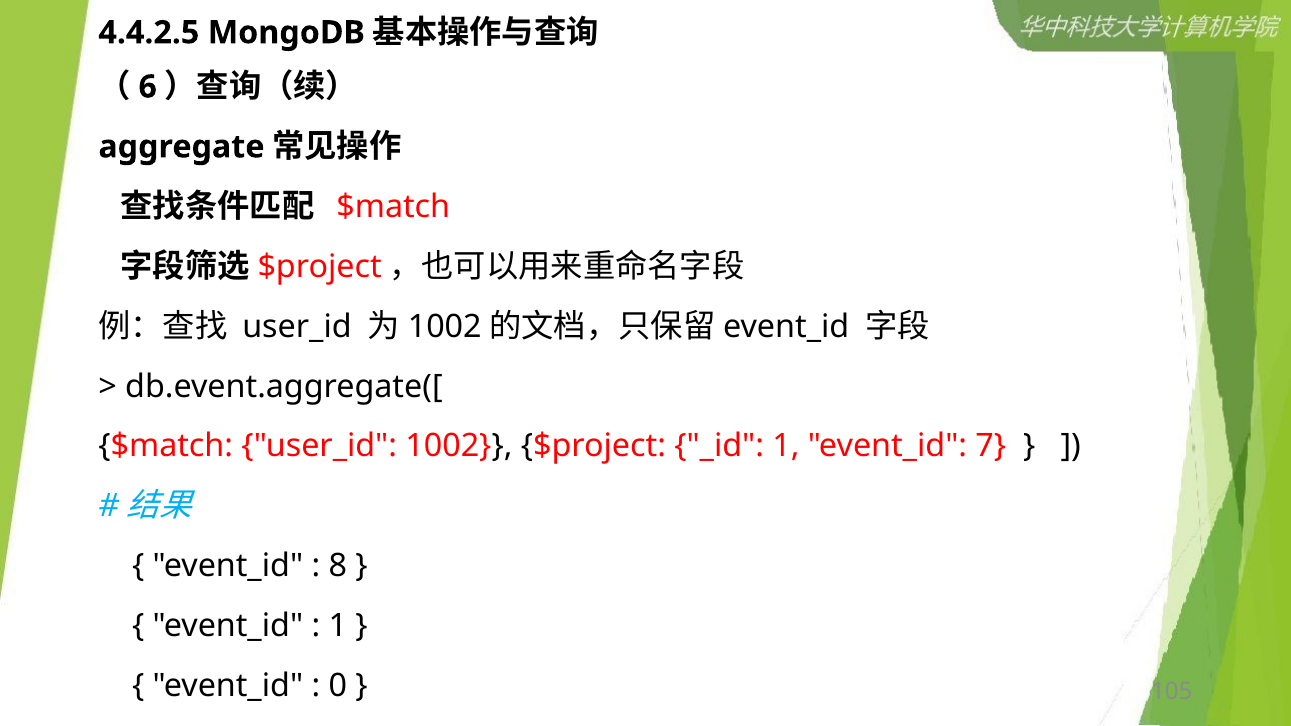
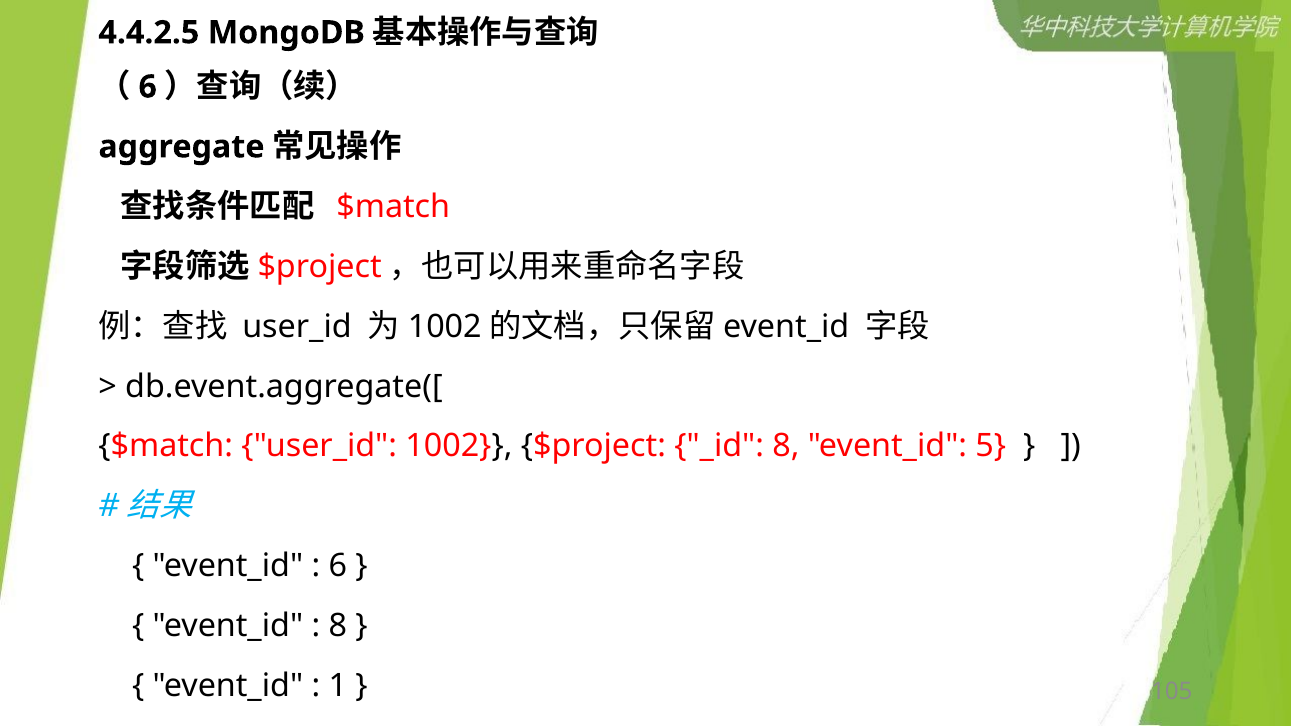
_id 1: 1 -> 8 (786, 446)
7: 7 -> 5 (991, 446)
8: 8 -> 6 (338, 566)
1: 1 -> 8 (338, 626)
0: 0 -> 1 (338, 686)
